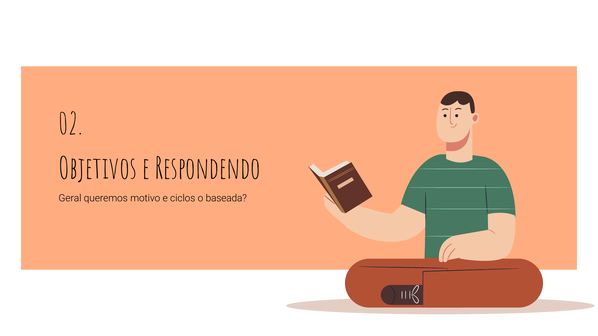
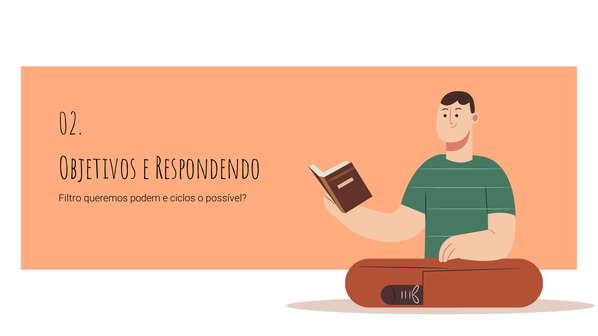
Geral: Geral -> Filtro (70, 198)
motivo: motivo -> podem (145, 198)
baseada: baseada -> possível (226, 198)
